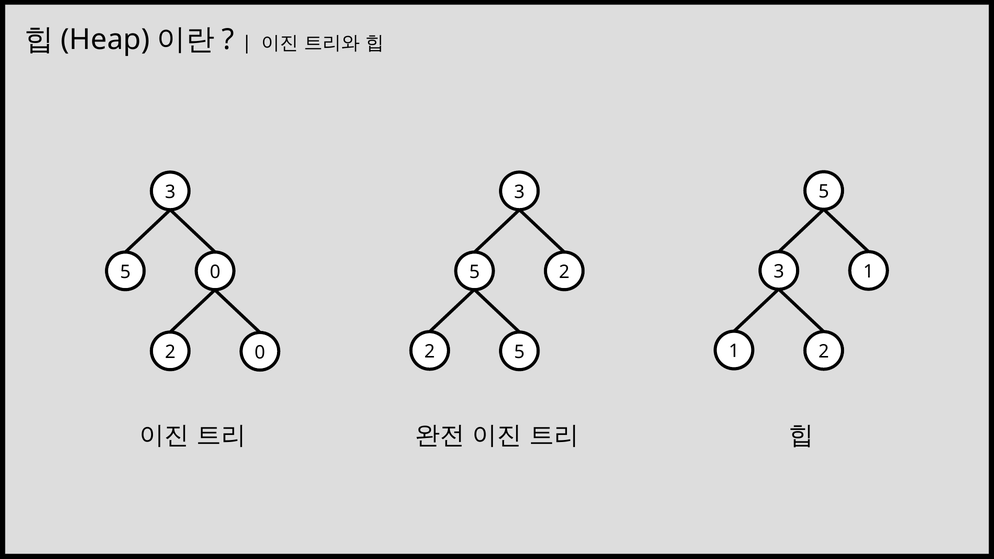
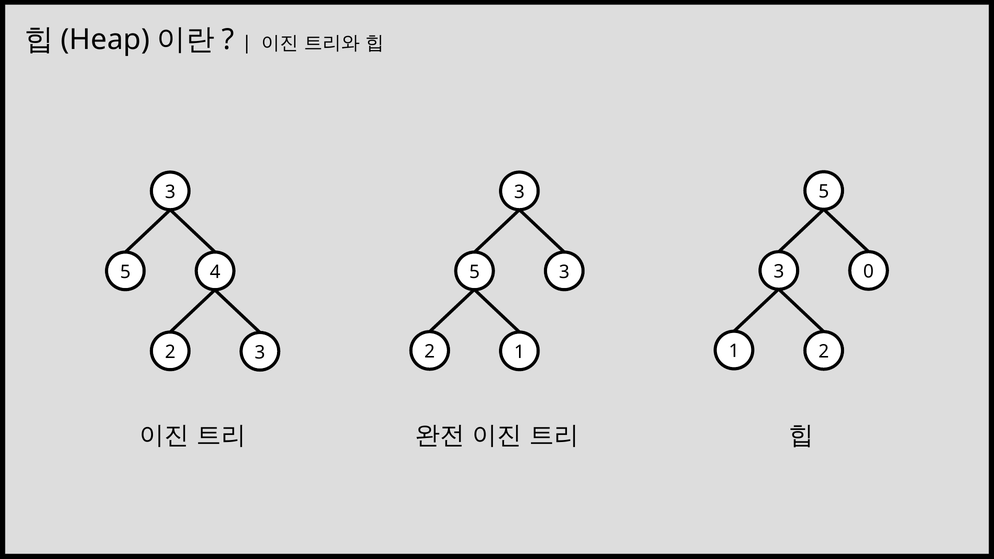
3 1: 1 -> 0 (869, 272)
5 0: 0 -> 4 (215, 272)
2: 2 -> 3 (564, 272)
2 5: 5 -> 1 (519, 352)
2 0: 0 -> 3 (260, 353)
